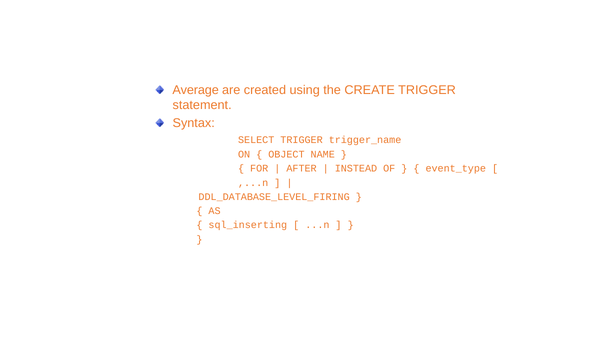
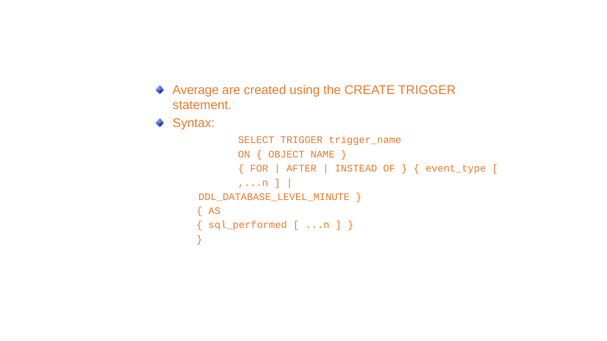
DDL_DATABASE_LEVEL_FIRING: DDL_DATABASE_LEVEL_FIRING -> DDL_DATABASE_LEVEL_MINUTE (274, 197)
sql_inserting: sql_inserting -> sql_performed (248, 225)
